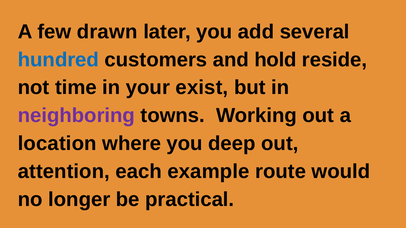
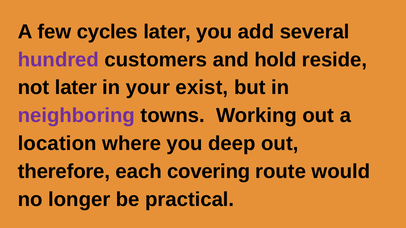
drawn: drawn -> cycles (107, 32)
hundred colour: blue -> purple (58, 60)
not time: time -> later (76, 88)
attention: attention -> therefore (64, 172)
example: example -> covering (209, 172)
